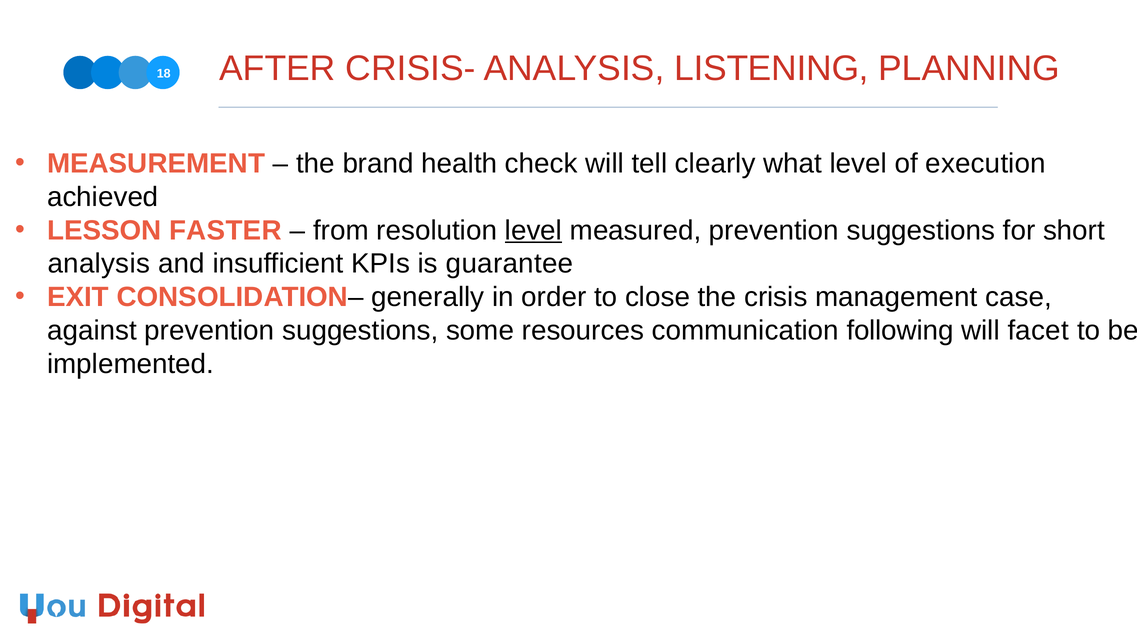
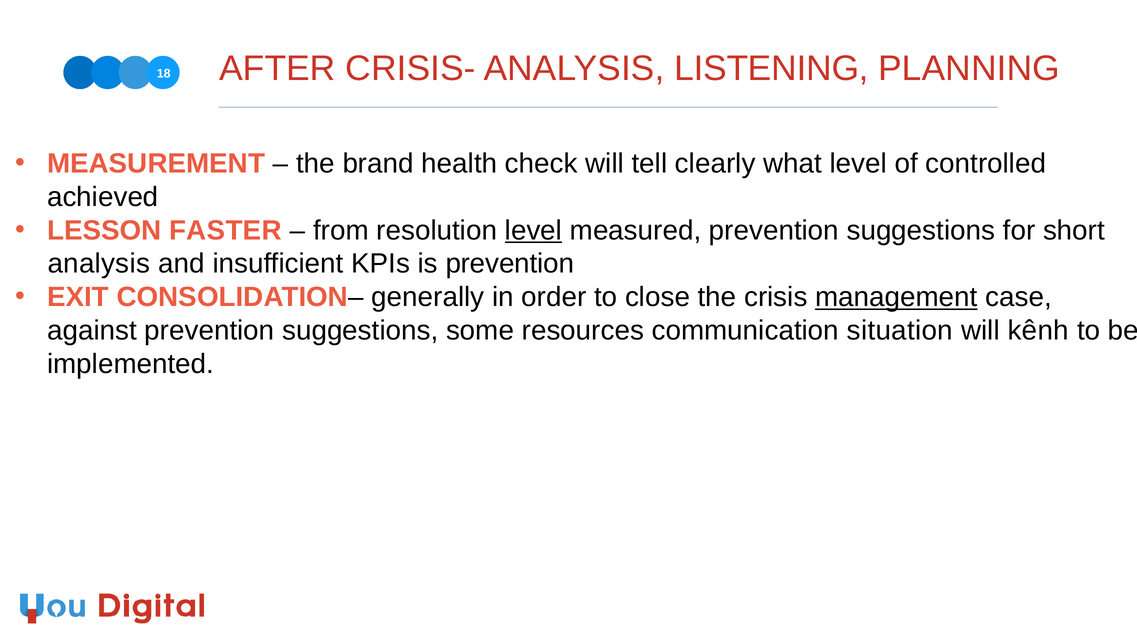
execution: execution -> controlled (986, 163)
is guarantee: guarantee -> prevention (510, 264)
management underline: none -> present (896, 297)
following: following -> situation (900, 330)
facet: facet -> kênh (1038, 330)
